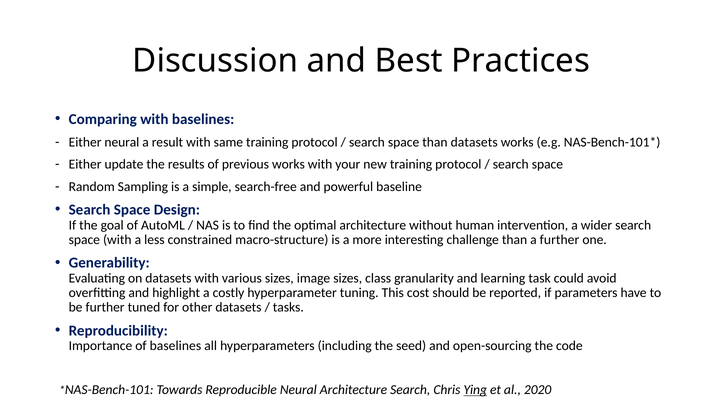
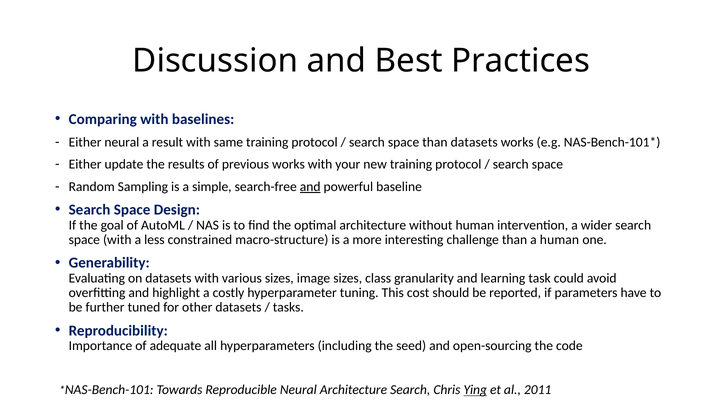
and underline: none -> present (310, 186)
a further: further -> human (559, 240)
of baselines: baselines -> adequate (175, 346)
2020: 2020 -> 2011 (538, 390)
